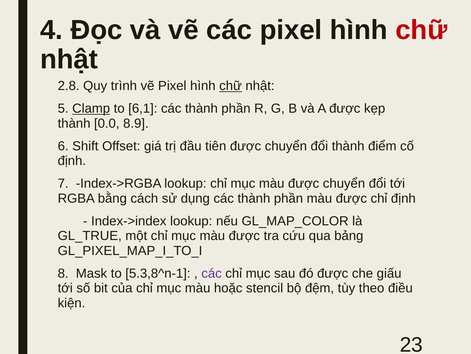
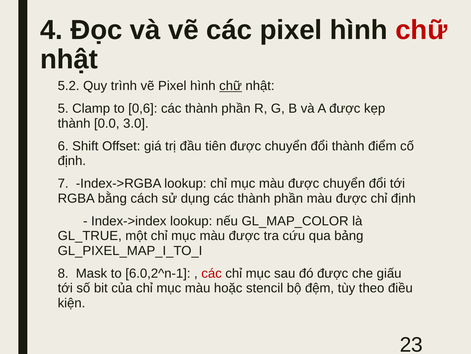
2.8: 2.8 -> 5.2 (69, 86)
Clamp underline: present -> none (91, 108)
6,1: 6,1 -> 0,6 (143, 108)
8.9: 8.9 -> 3.0 (136, 123)
5.3,8^n-1: 5.3,8^n-1 -> 6.0,2^n-1 (158, 273)
các colour: purple -> red (212, 273)
